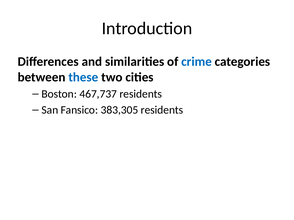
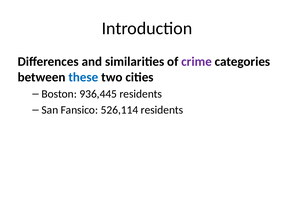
crime colour: blue -> purple (197, 62)
467,737: 467,737 -> 936,445 (98, 94)
383,305: 383,305 -> 526,114 (119, 110)
